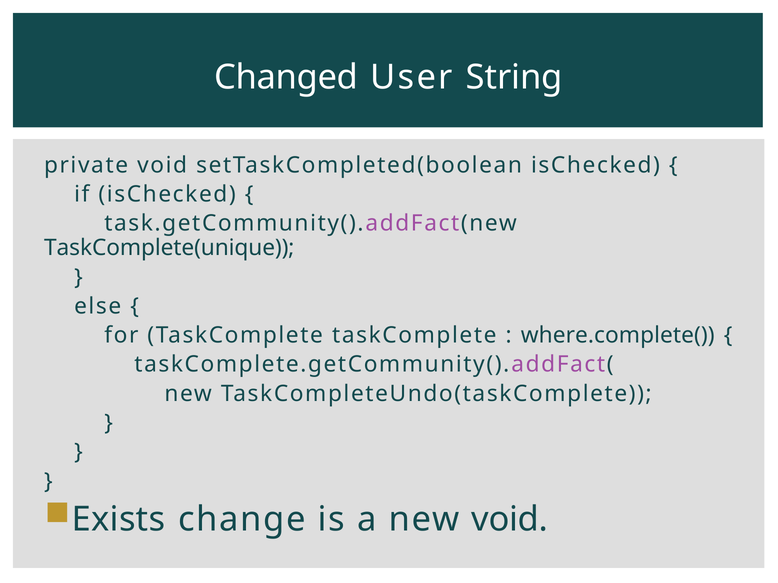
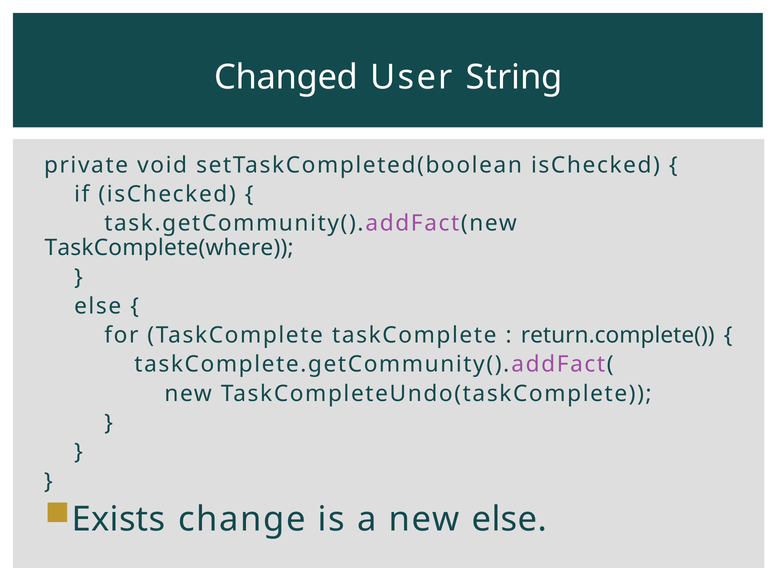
TaskComplete(unique: TaskComplete(unique -> TaskComplete(where (169, 248)
where.complete(: where.complete( -> return.complete( (618, 336)
new void: void -> else (509, 520)
